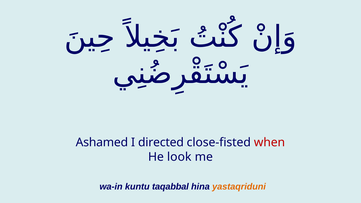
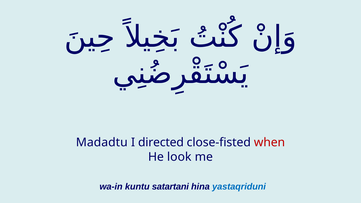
Ashamed: Ashamed -> Madadtu (102, 143)
taqabbal: taqabbal -> satartani (170, 187)
yastaqriduni colour: orange -> blue (239, 187)
